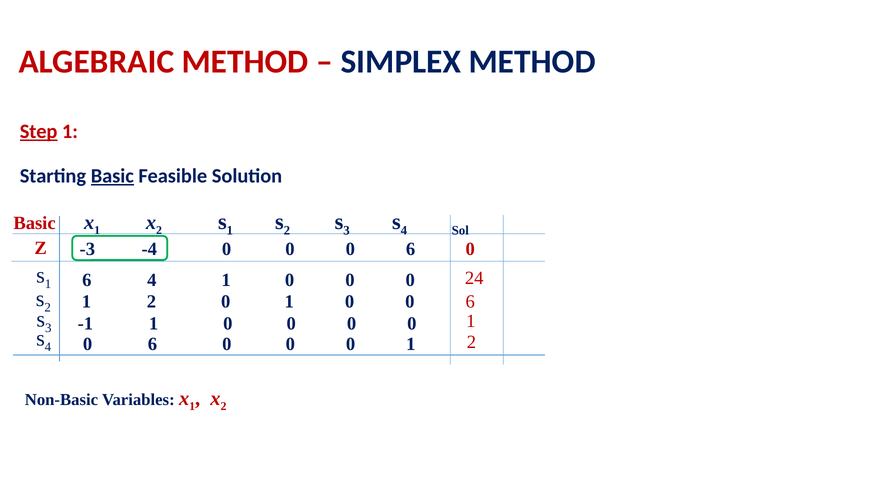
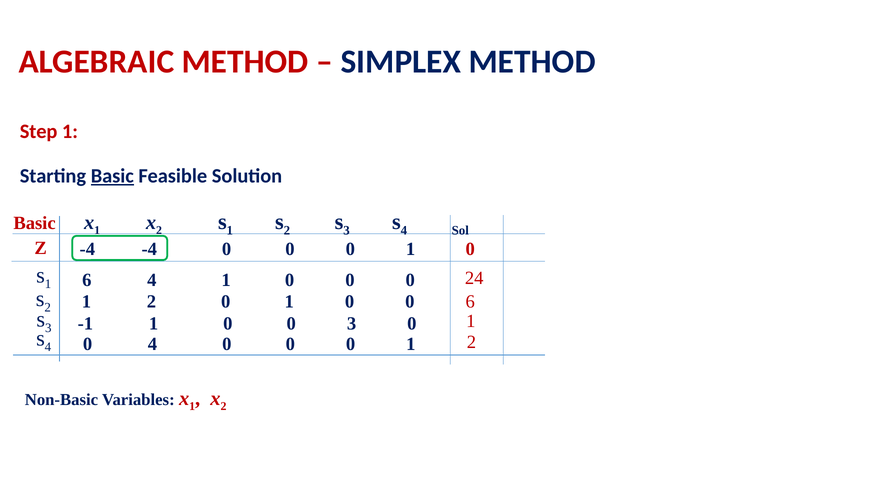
Step underline: present -> none (39, 131)
-3: -3 -> -4 (87, 249)
6: 6 -> 1 (411, 249)
0: 0 -> 3 (352, 323)
6: 6 -> 4 (153, 344)
